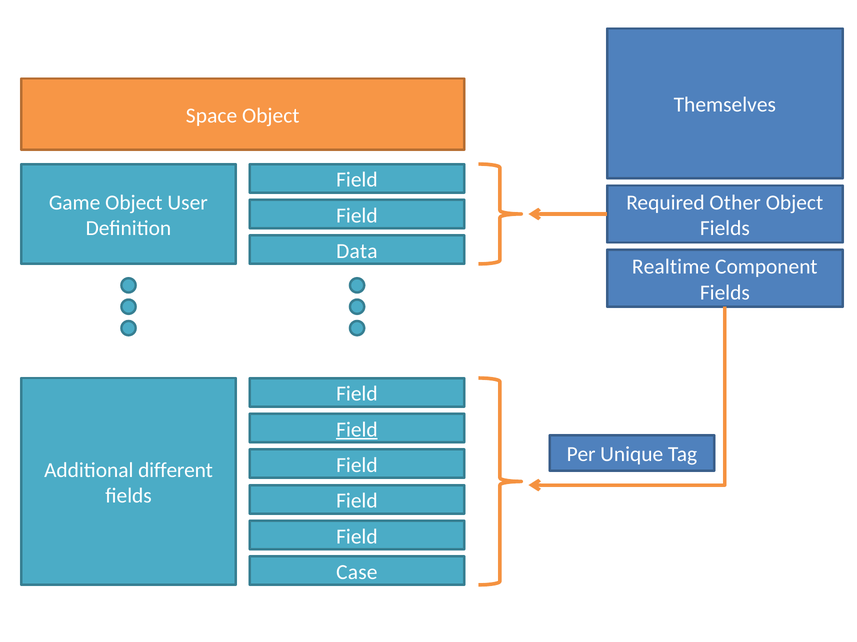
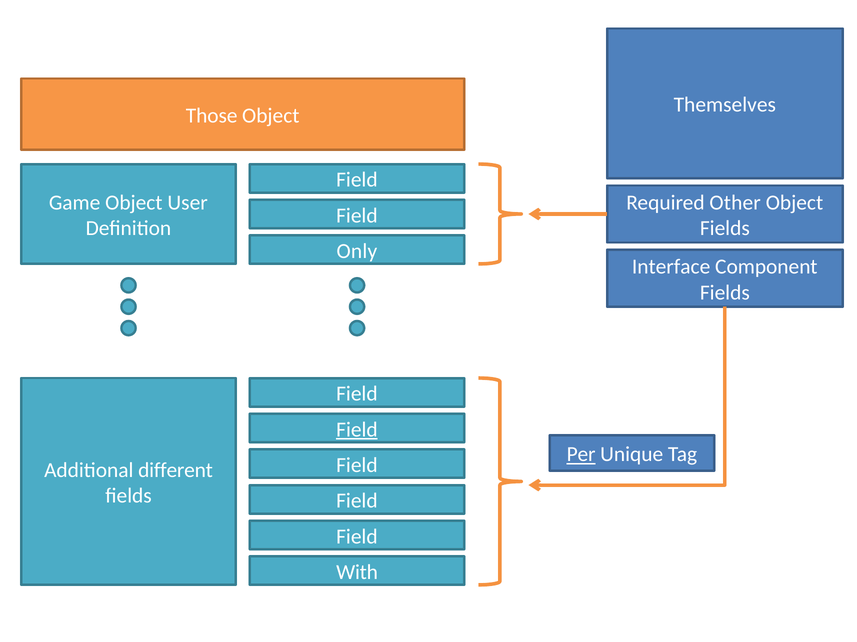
Space: Space -> Those (212, 116)
Data: Data -> Only (357, 251)
Realtime: Realtime -> Interface (671, 267)
Per underline: none -> present (581, 455)
Case: Case -> With (357, 573)
